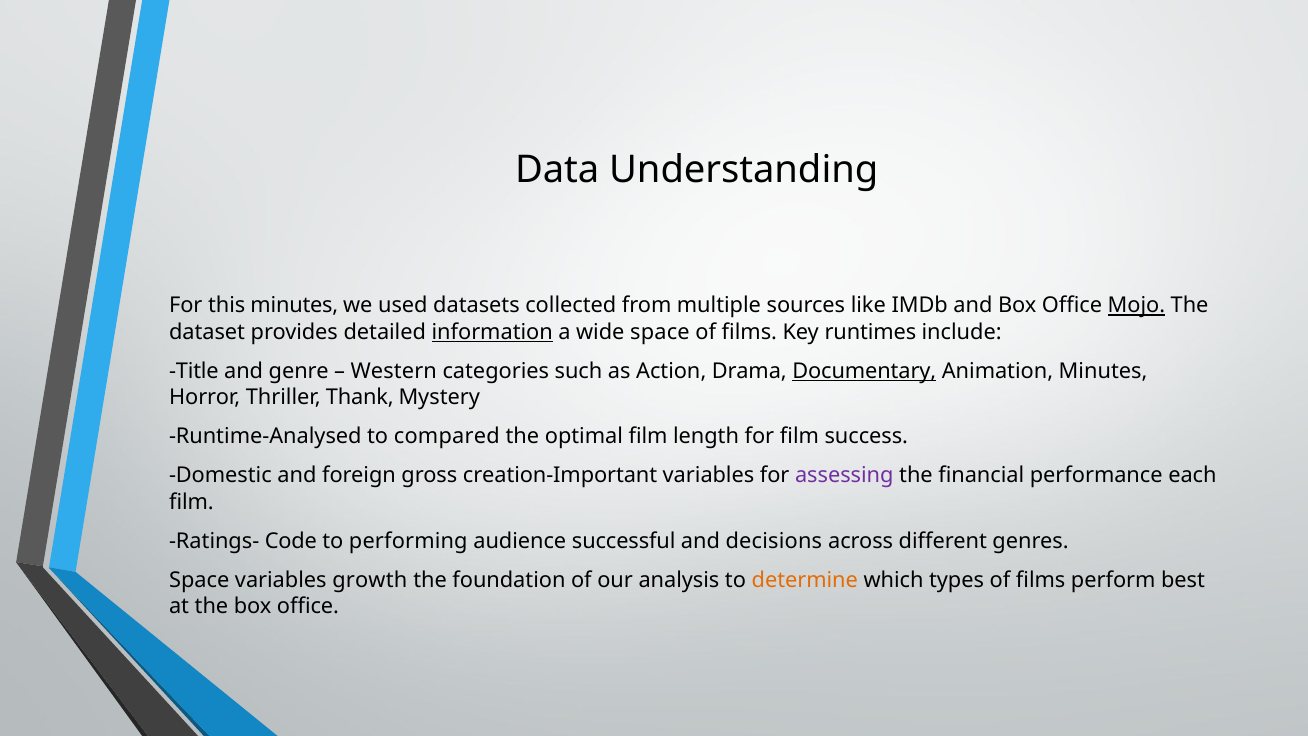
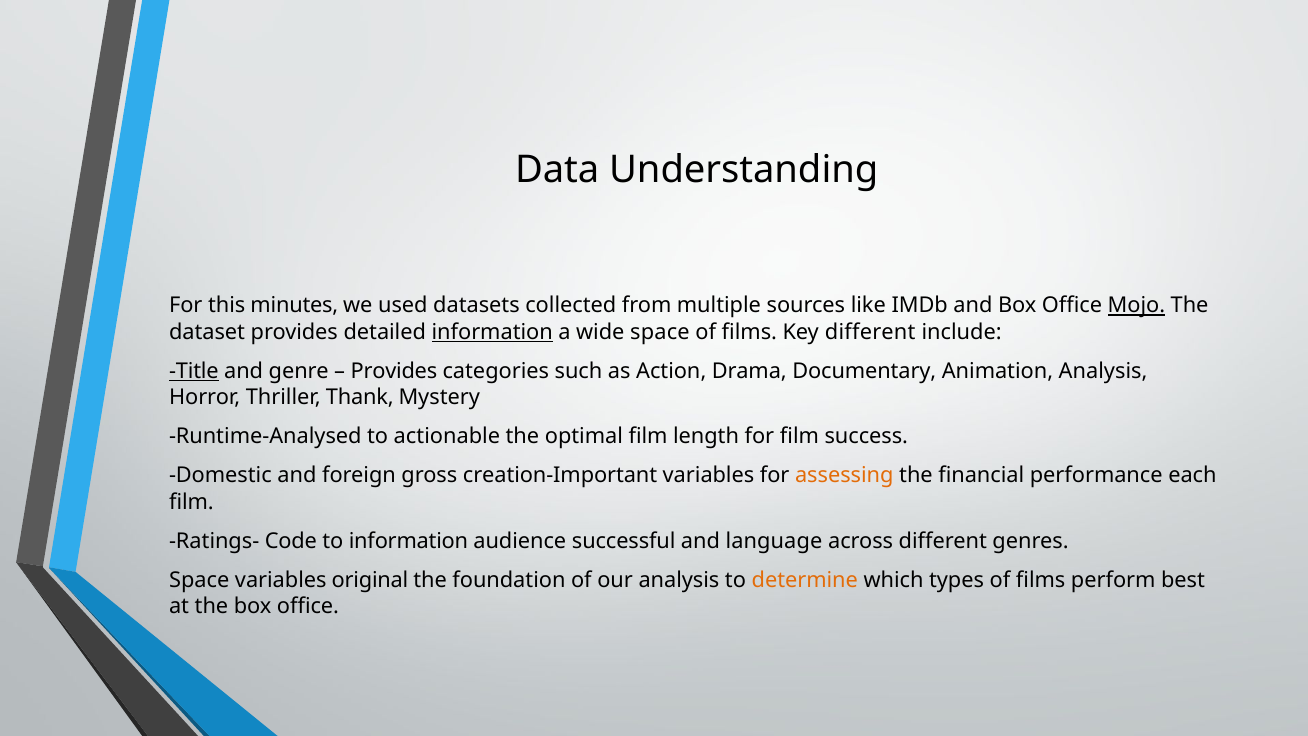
Key runtimes: runtimes -> different (870, 332)
Title underline: none -> present (194, 371)
Western: Western -> Provides (394, 371)
Documentary underline: present -> none (864, 371)
Animation Minutes: Minutes -> Analysis (1103, 371)
compared: compared -> actionable (447, 436)
assessing colour: purple -> orange (844, 476)
to performing: performing -> information (408, 541)
decisions: decisions -> language (774, 541)
growth: growth -> original (370, 580)
